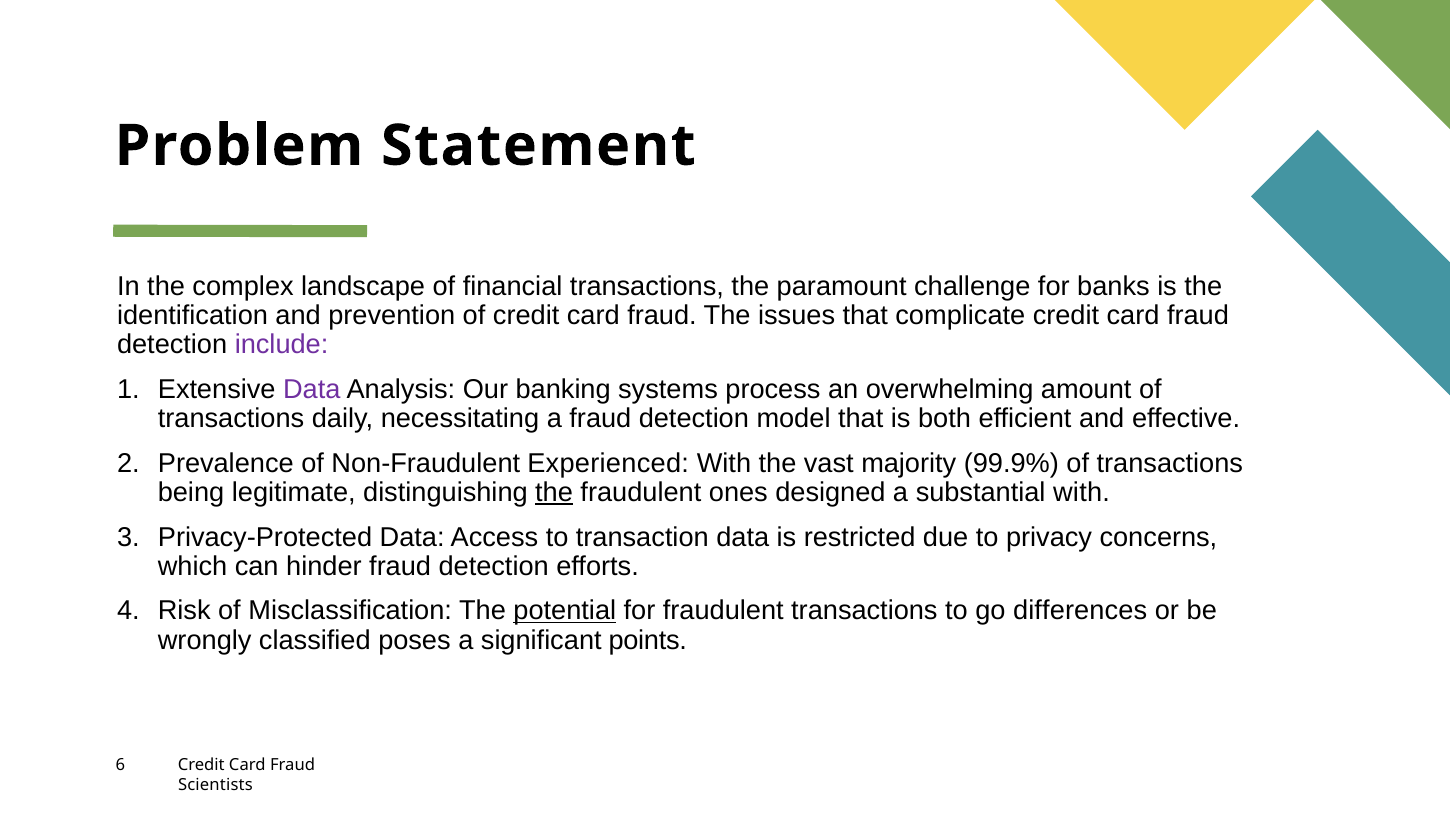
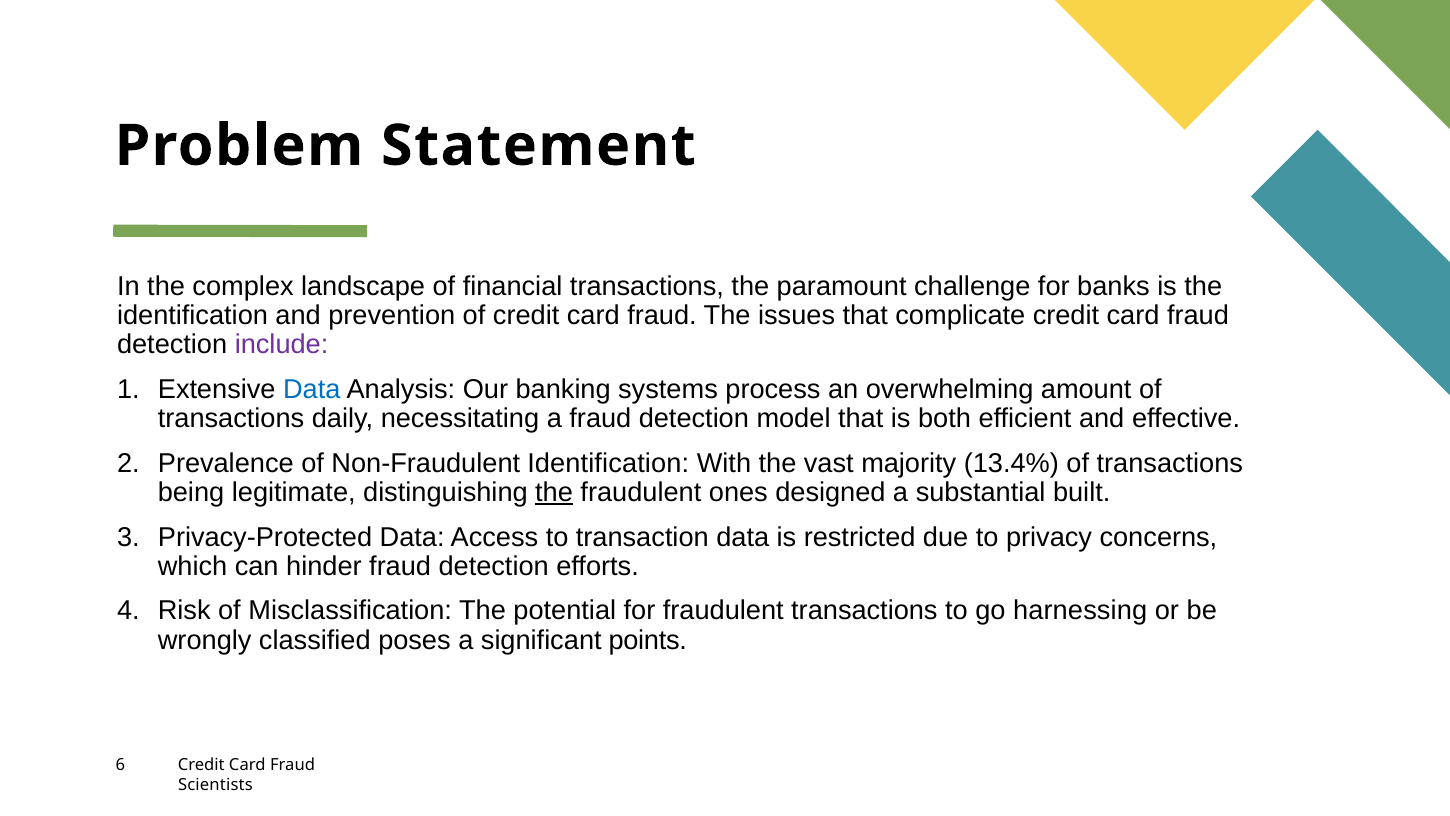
Data colour: purple -> blue (312, 389)
Non-Fraudulent Experienced: Experienced -> Identification (608, 463)
99.9%: 99.9% -> 13.4% (1011, 463)
substantial with: with -> built (1082, 492)
potential underline: present -> none (565, 611)
differences: differences -> harnessing (1080, 611)
